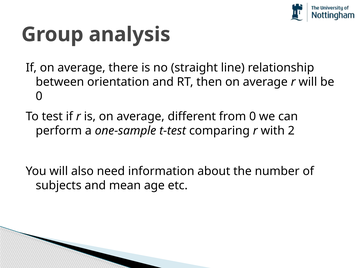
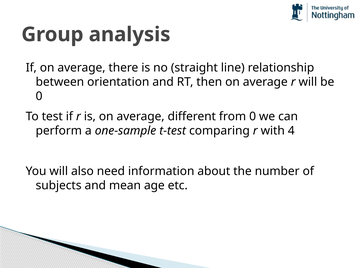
2: 2 -> 4 (291, 131)
